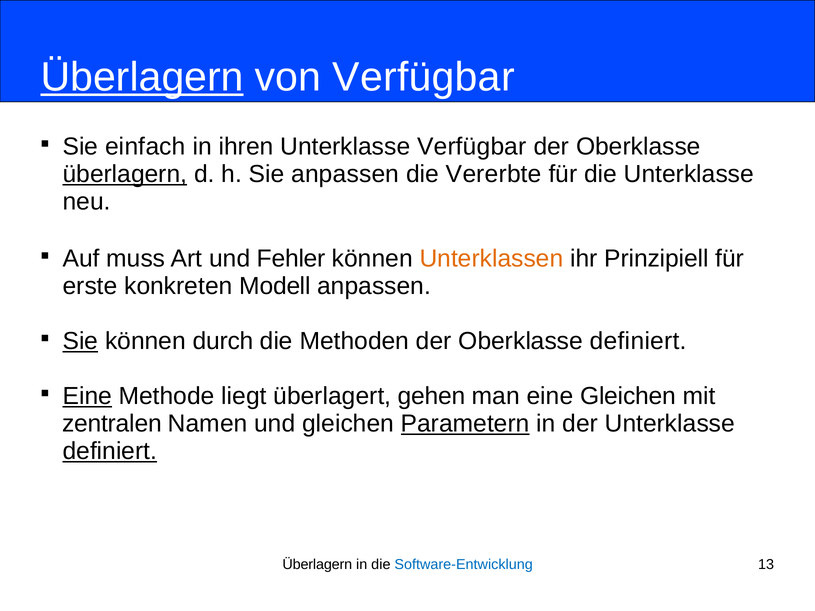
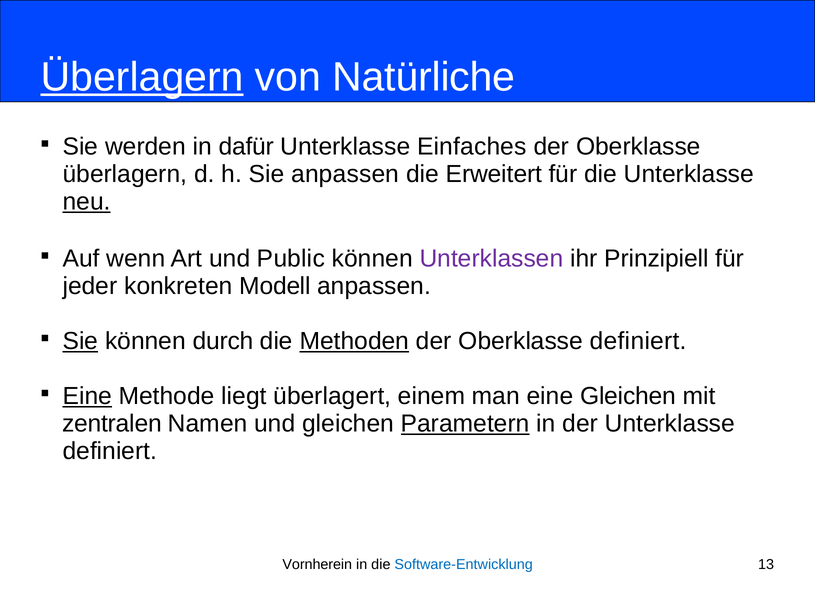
von Verfügbar: Verfügbar -> Natürliche (424, 77)
einfach: einfach -> werden (145, 147)
ihren: ihren -> dafür (246, 147)
Unterklasse Verfügbar: Verfügbar -> Einfaches (472, 147)
überlagern underline: present -> none (125, 174)
Vererbte: Vererbte -> Erweitert (494, 174)
neu underline: none -> present (87, 202)
muss: muss -> wenn (136, 259)
Fehler: Fehler -> Public (291, 259)
Unterklassen colour: orange -> purple (492, 259)
erste: erste -> jeder (90, 286)
Methoden underline: none -> present (354, 341)
gehen: gehen -> einem (432, 396)
definiert underline: present -> none (110, 451)
Überlagern: Überlagern -> Vornherein (317, 565)
